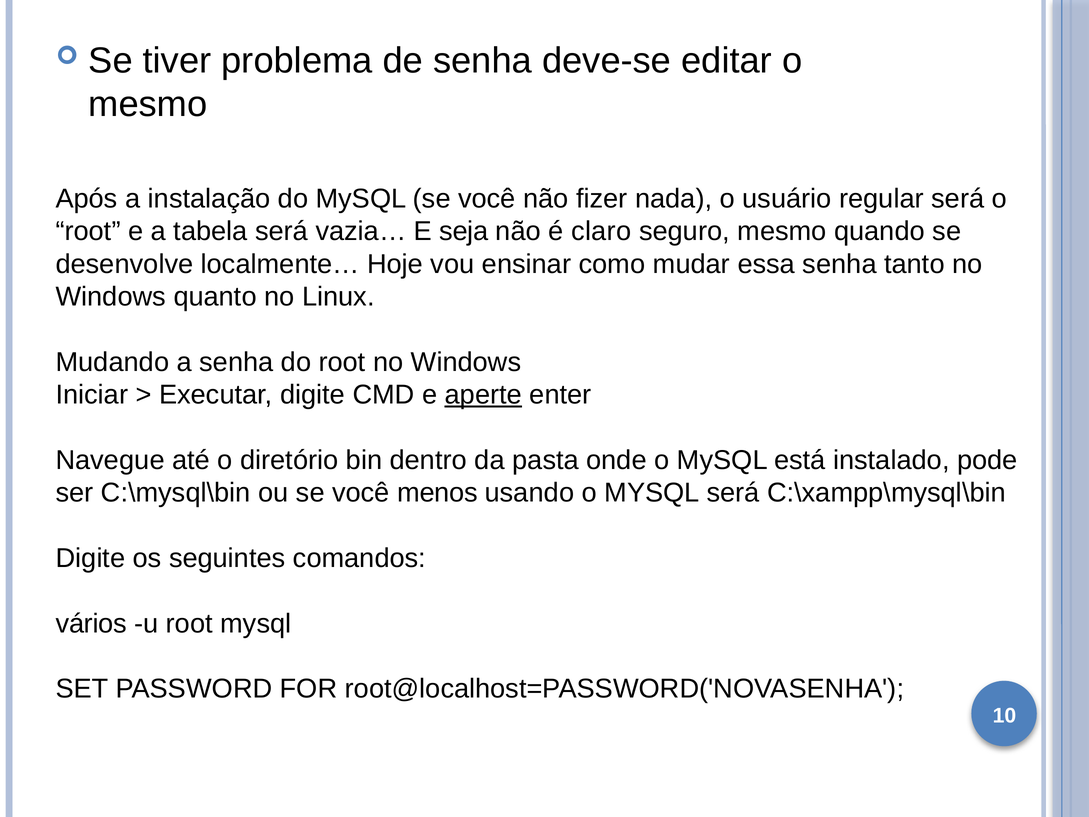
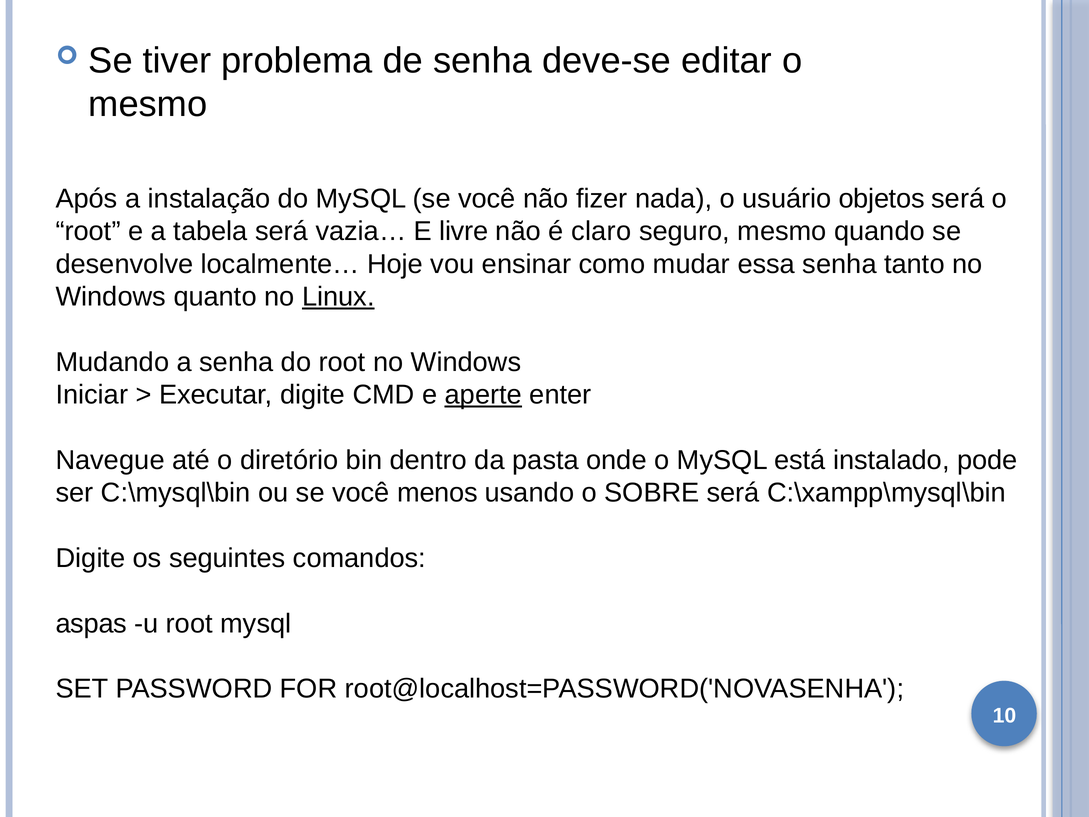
regular: regular -> objetos (882, 199)
seja: seja -> livre (464, 231)
Linux underline: none -> present (338, 297)
usando o MYSQL: MYSQL -> SOBRE (652, 493)
vários: vários -> aspas (91, 623)
